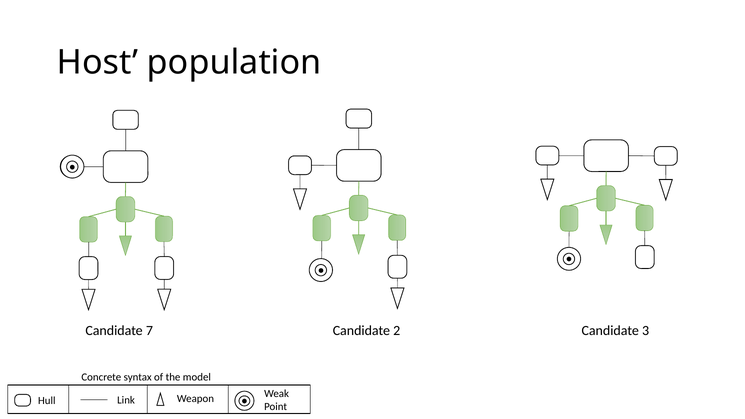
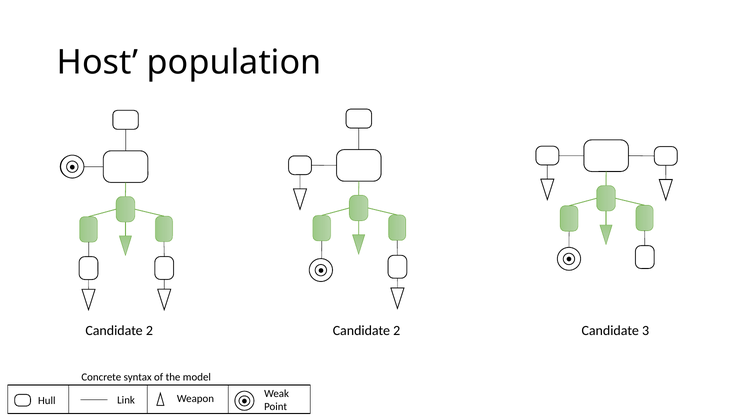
7: 7 -> 2 (149, 331)
